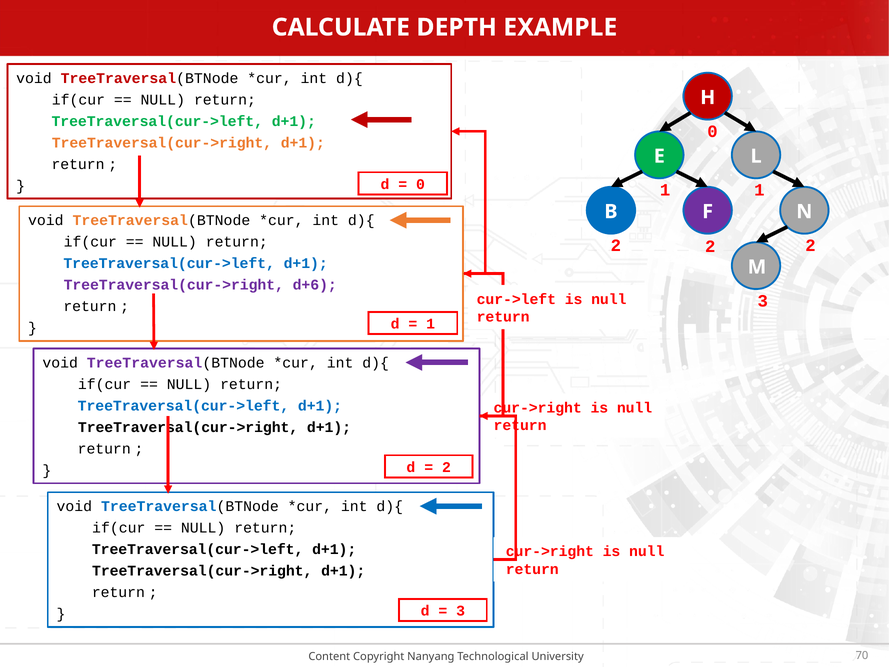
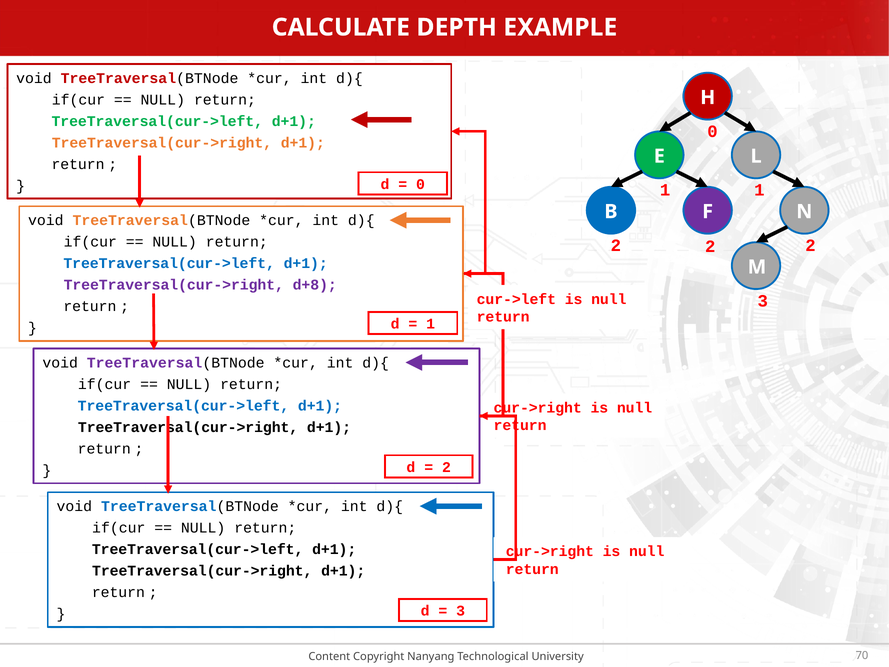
d+6: d+6 -> d+8 (315, 285)
